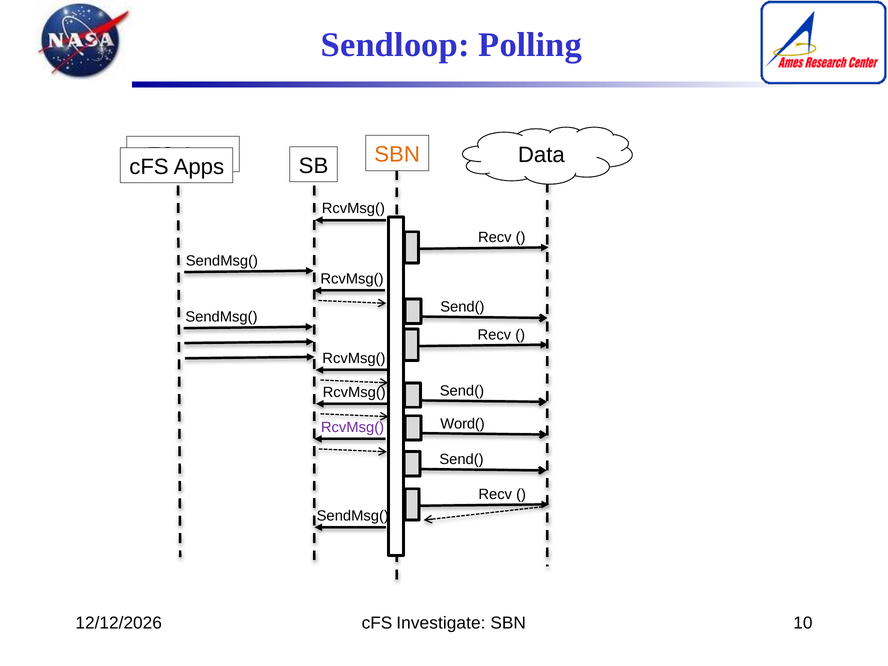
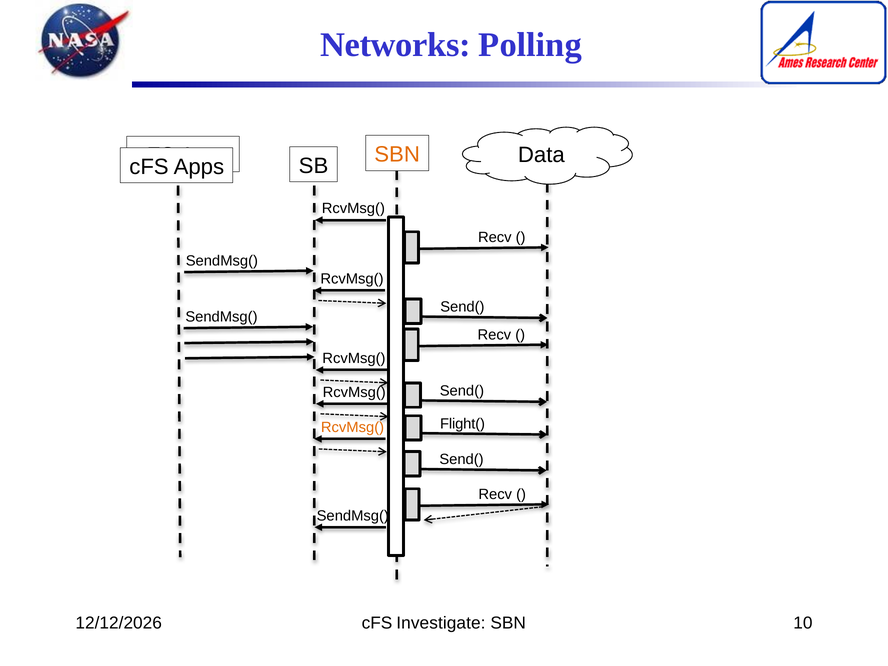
Sendloop: Sendloop -> Networks (396, 45)
Word(: Word( -> Flight( (462, 424)
RcvMsg( colour: purple -> orange (353, 427)
